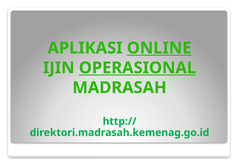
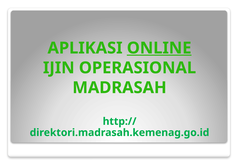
OPERASIONAL underline: present -> none (137, 68)
